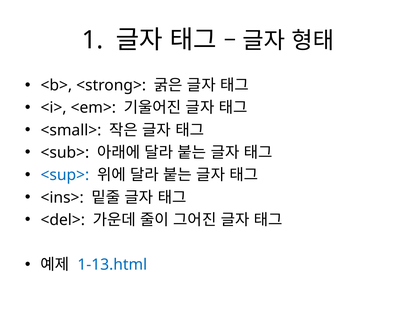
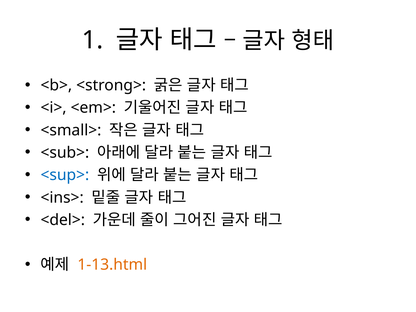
1-13.html colour: blue -> orange (112, 265)
